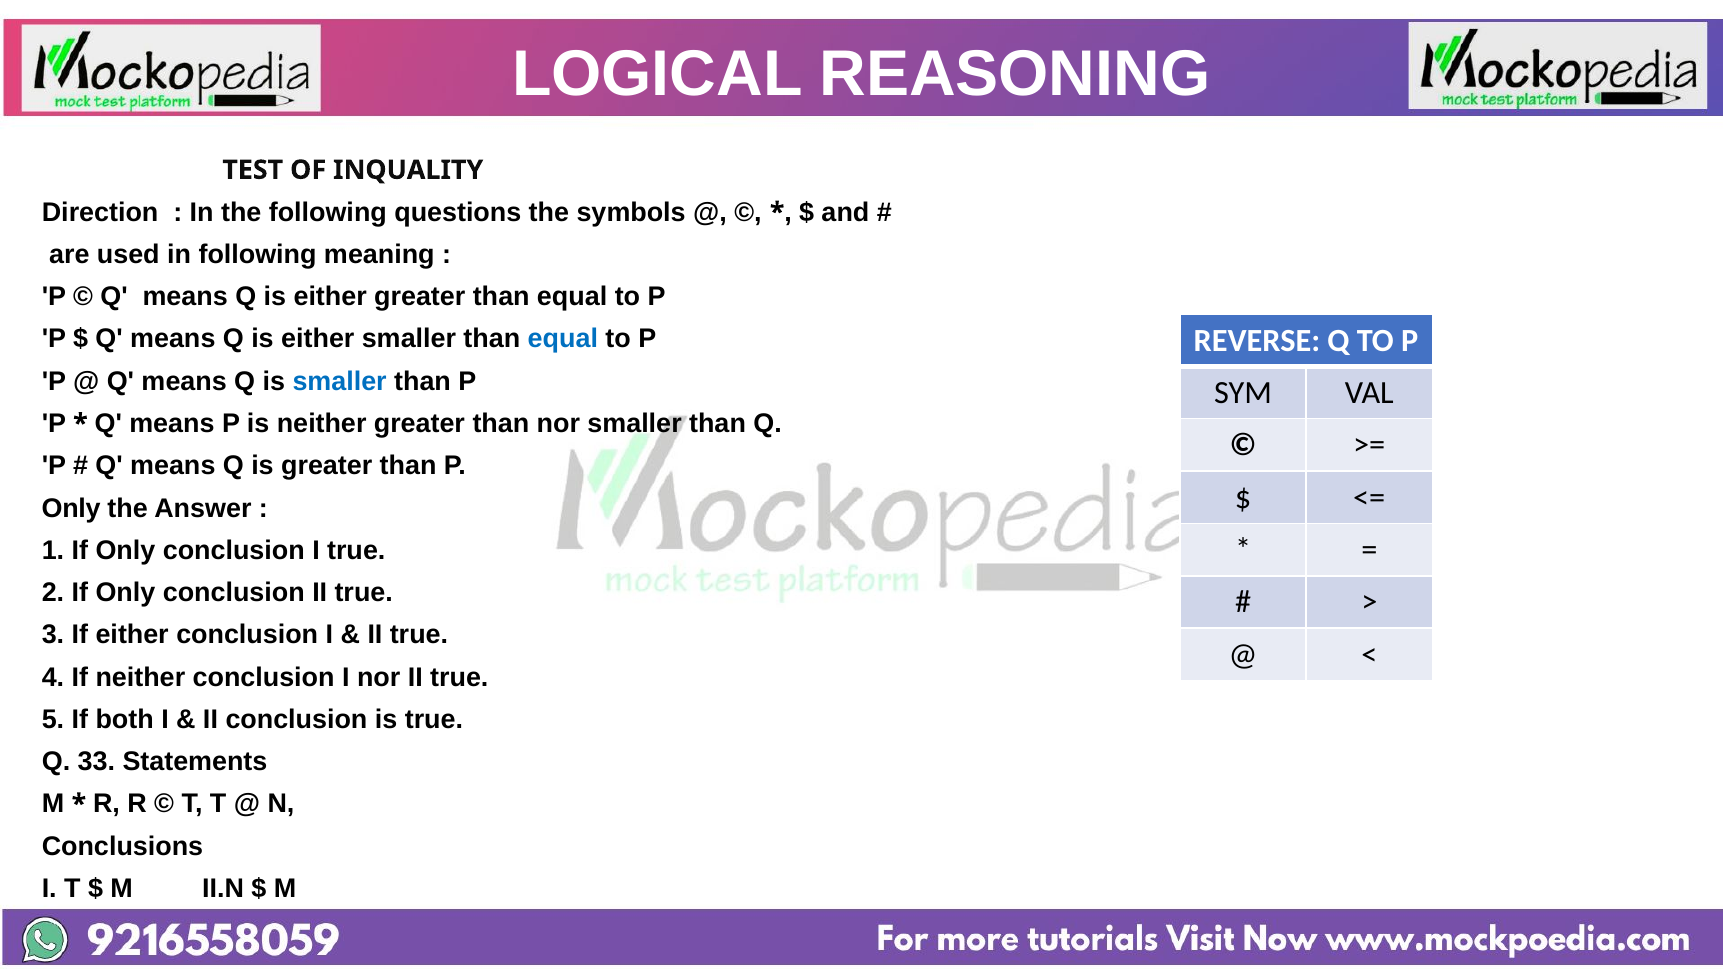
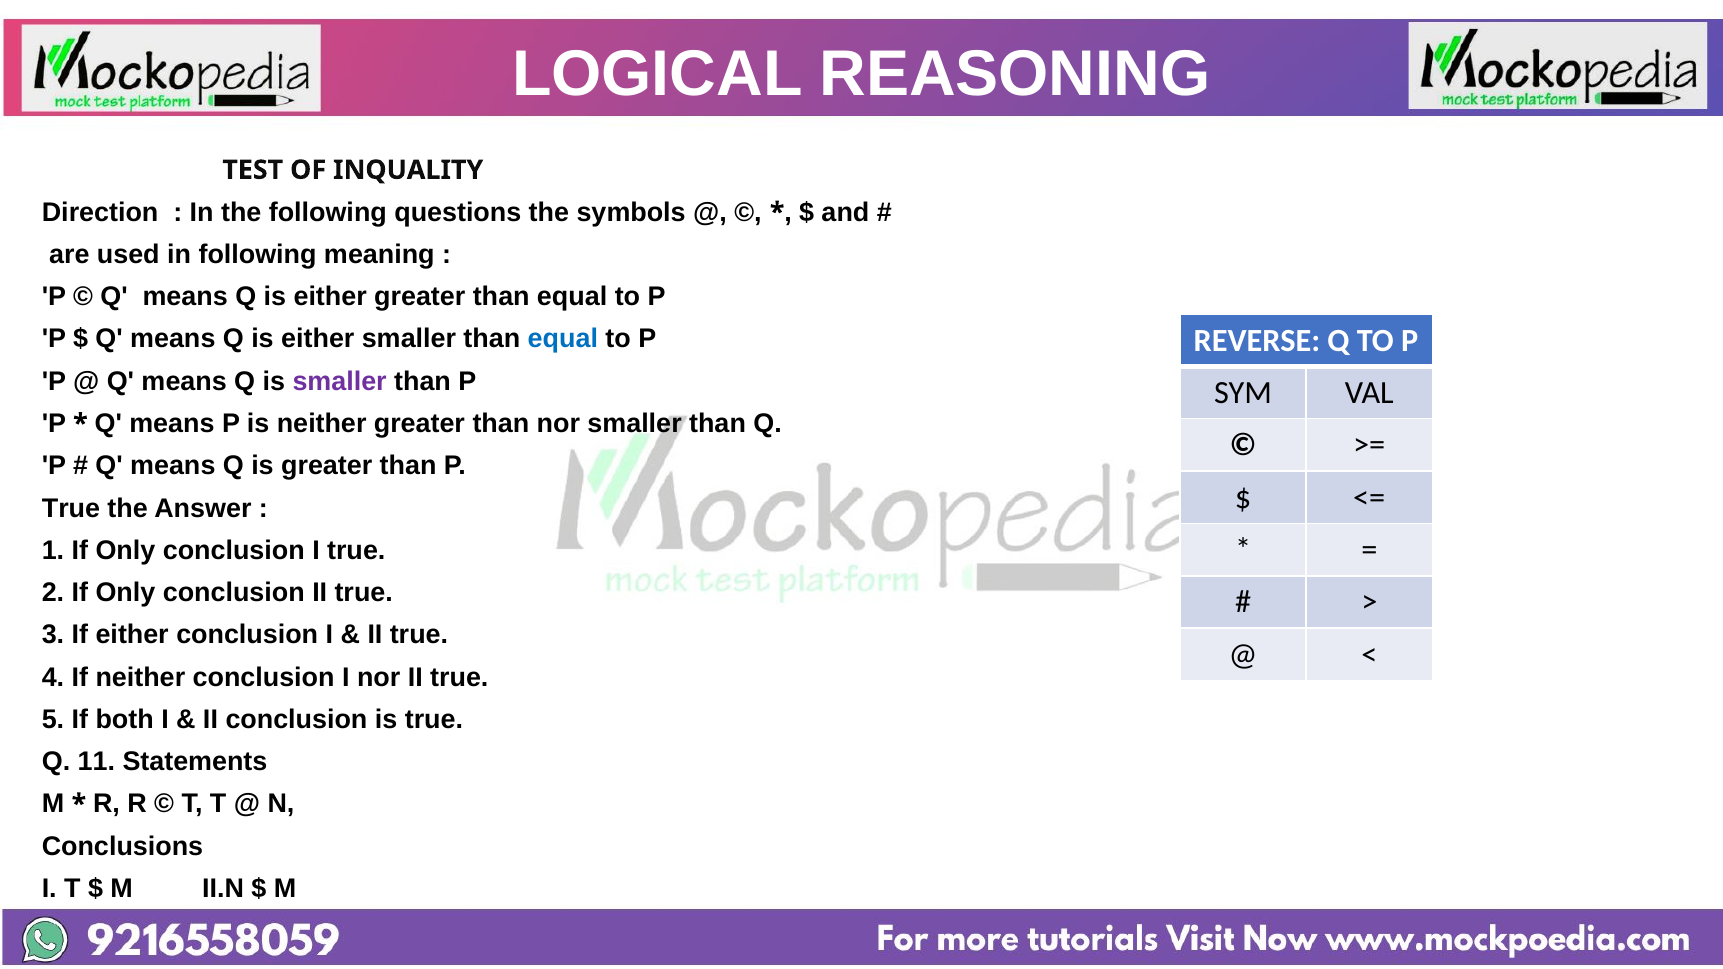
smaller colour: blue -> purple (340, 381)
Only: Only -> True (71, 508)
33: 33 -> 11 (96, 762)
